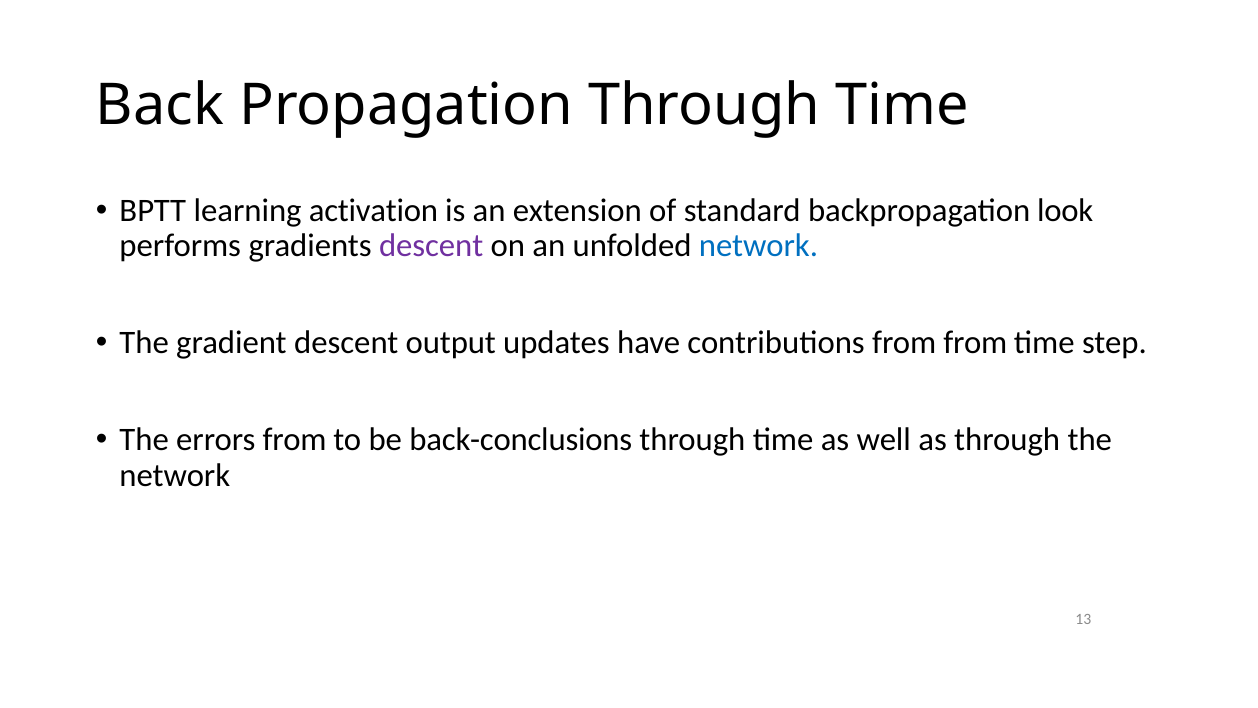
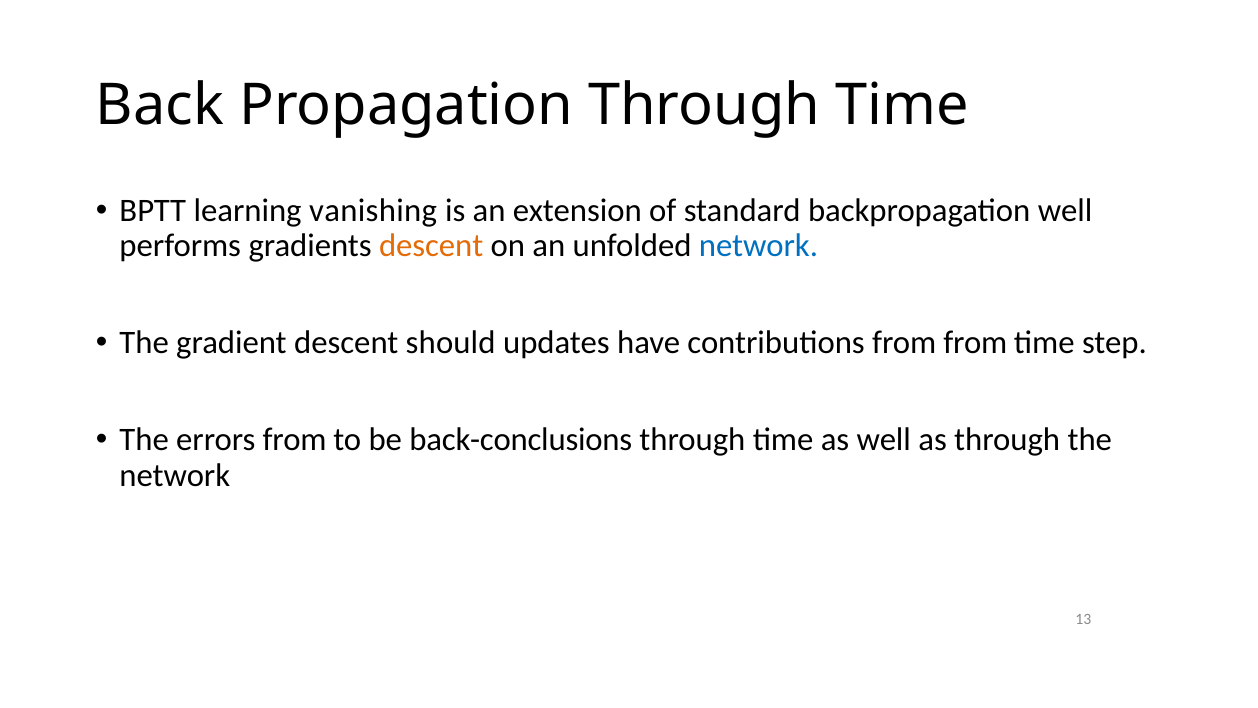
activation: activation -> vanishing (373, 211)
backpropagation look: look -> well (1065, 211)
descent colour: purple -> orange (431, 246)
output: output -> should (451, 343)
